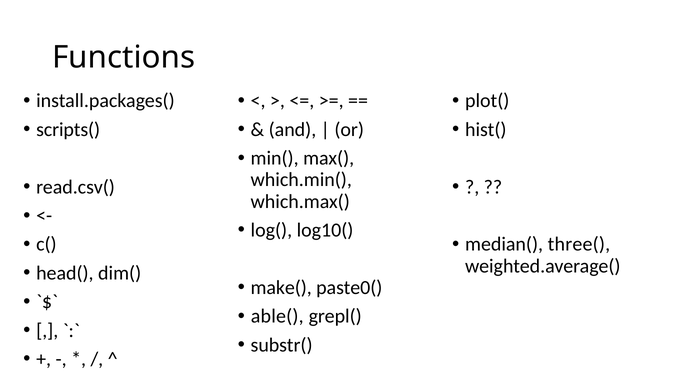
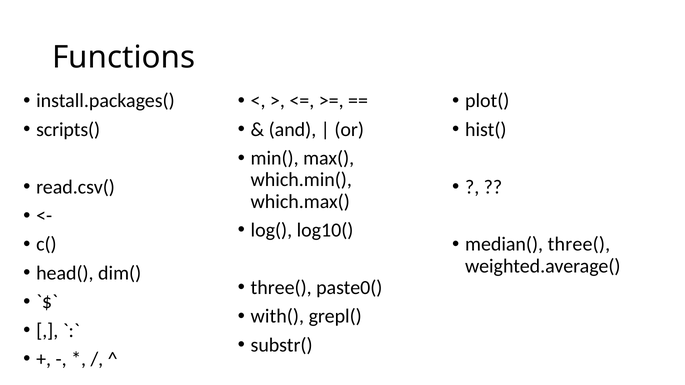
make(: make( -> three( (281, 288)
able(: able( -> with( (277, 316)
